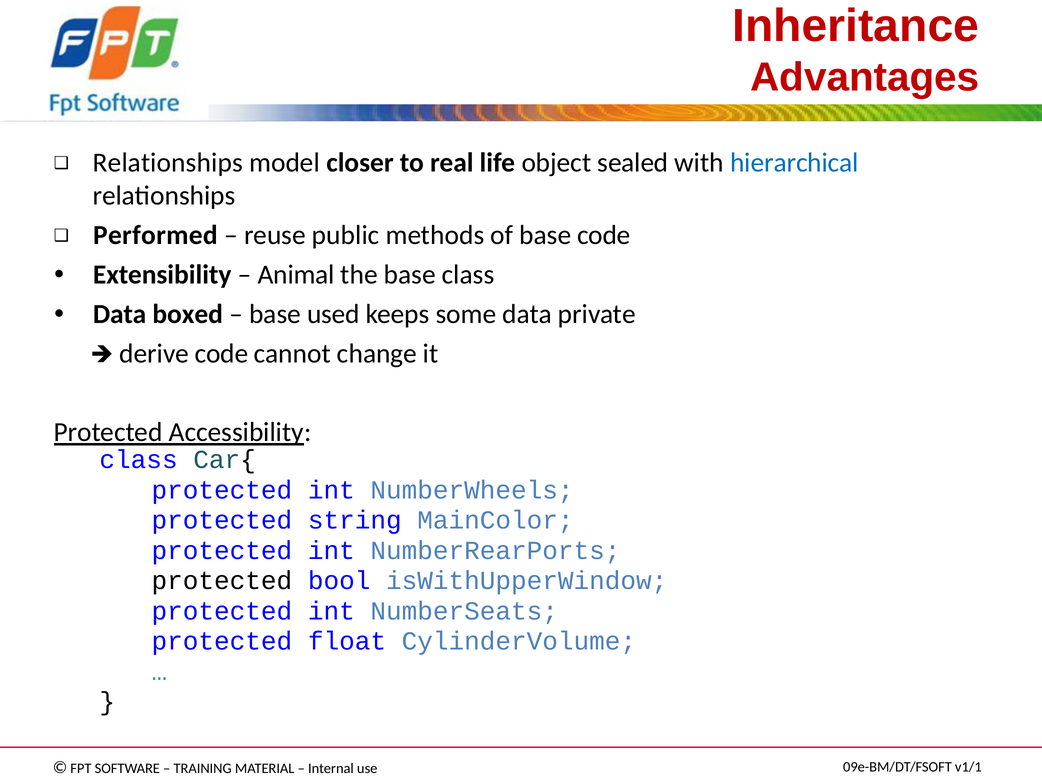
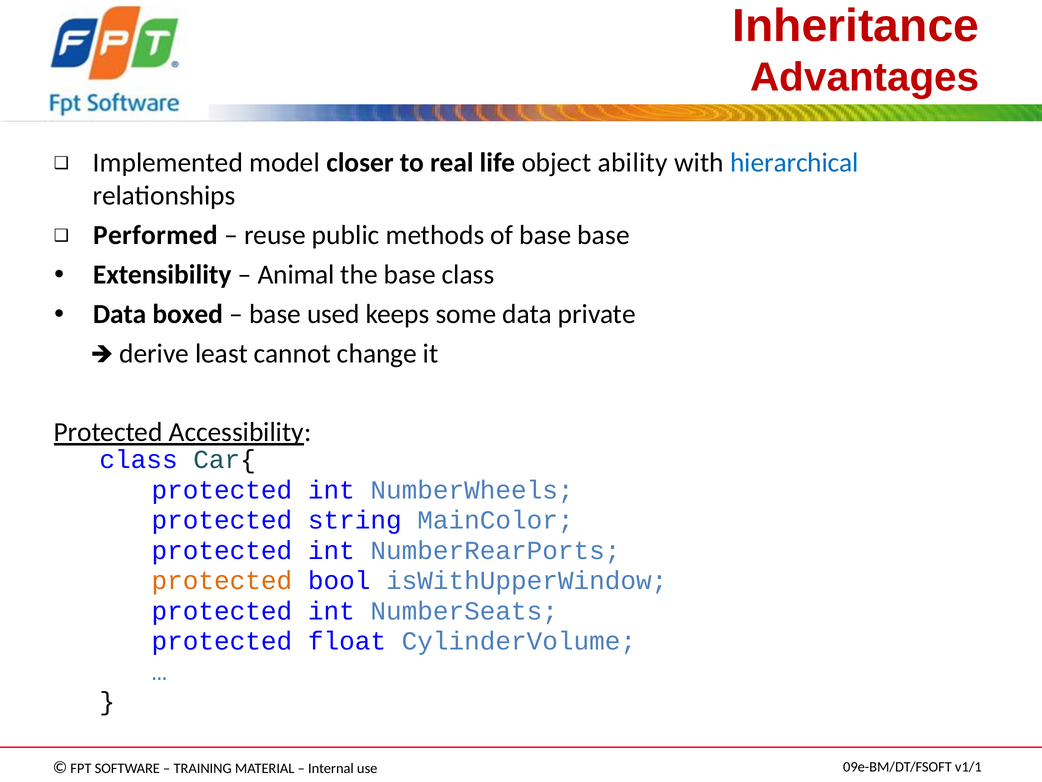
Relationships: Relationships -> Implemented (168, 163)
sealed: sealed -> ability (633, 163)
base code: code -> base (604, 235)
derive code: code -> least (222, 353)
protected colour: black -> orange (222, 580)
